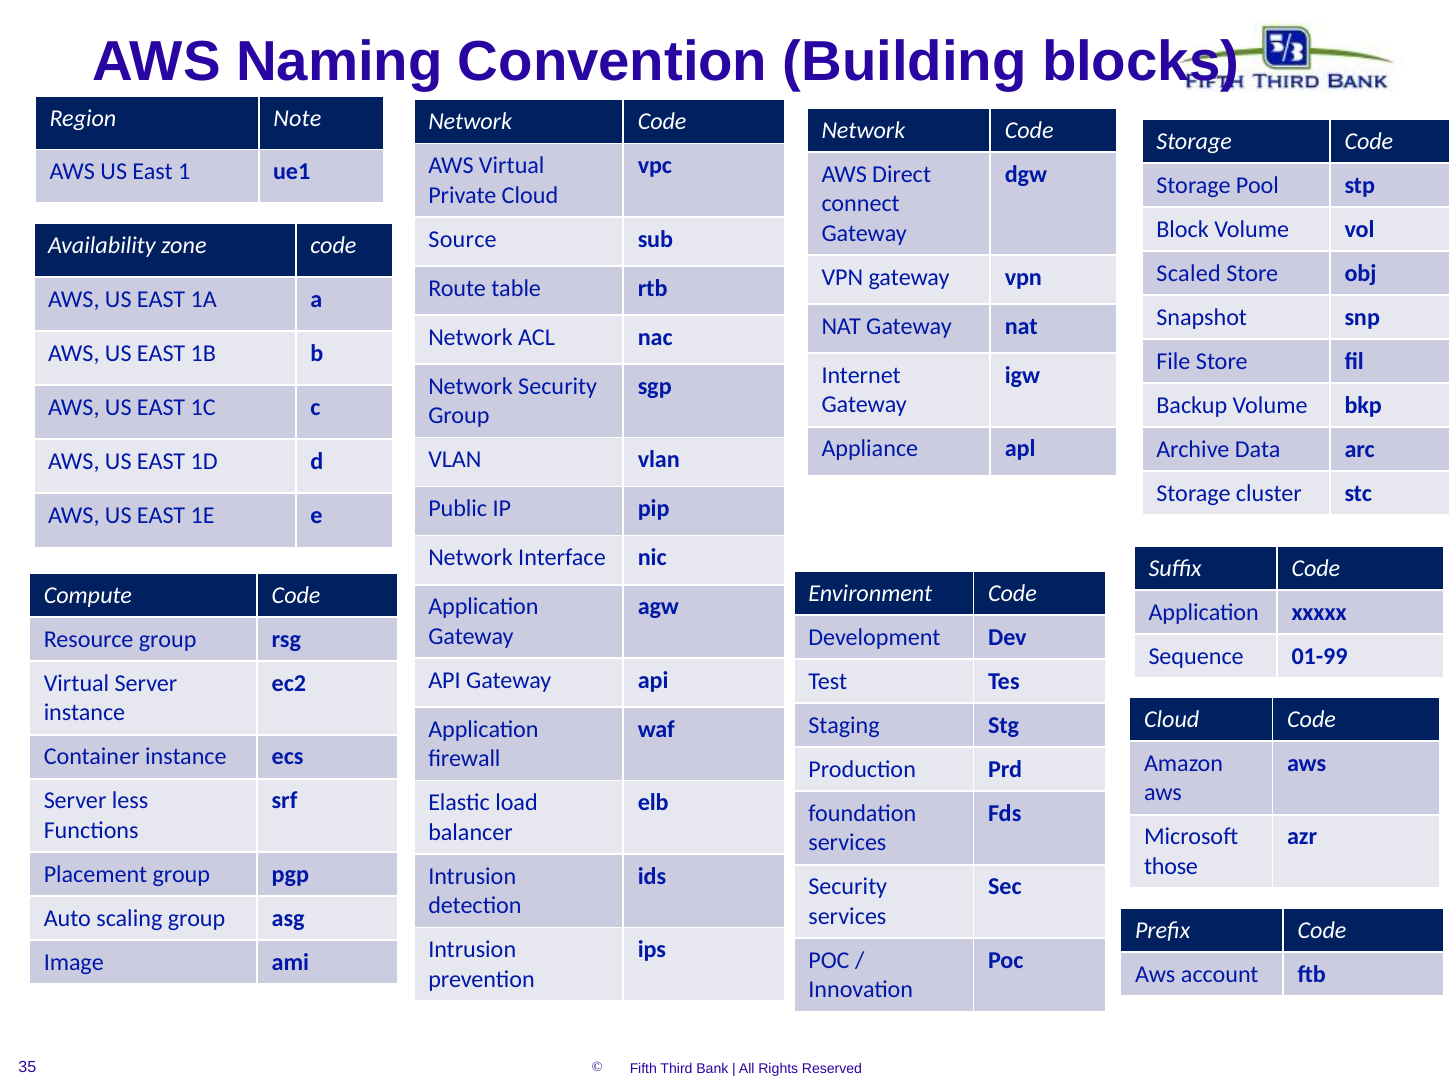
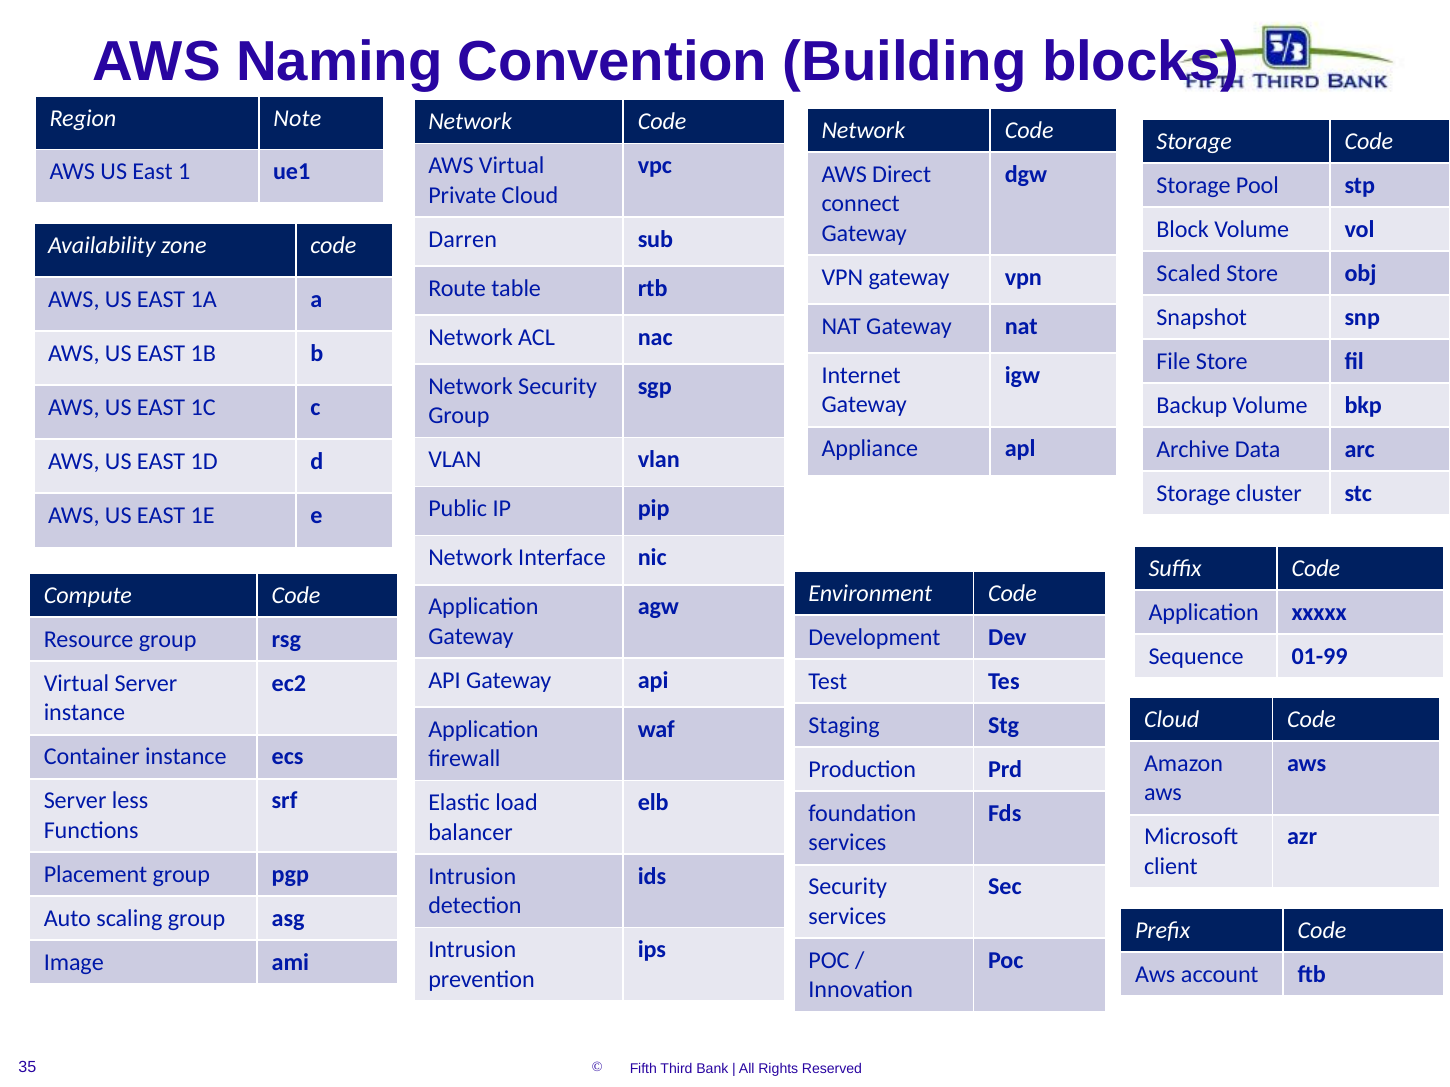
Source: Source -> Darren (463, 239)
those: those -> client (1171, 867)
